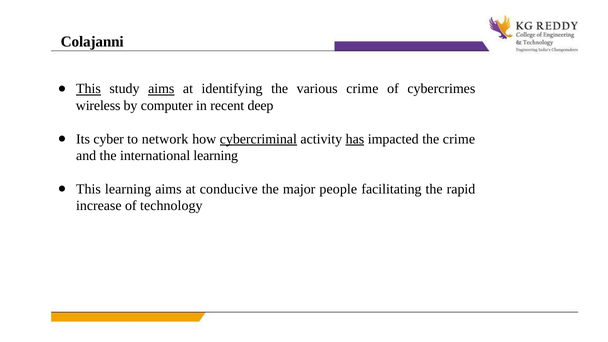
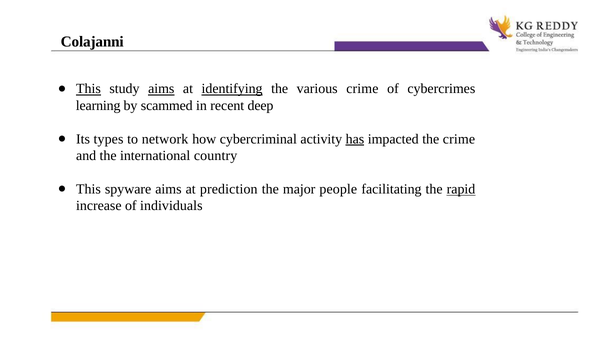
identifying underline: none -> present (232, 89)
wireless: wireless -> learning (98, 106)
computer: computer -> scammed (167, 106)
cyber: cyber -> types (109, 139)
cybercriminal underline: present -> none (258, 139)
international learning: learning -> country (216, 156)
This learning: learning -> spyware (128, 189)
conducive: conducive -> prediction (229, 189)
rapid underline: none -> present (461, 189)
technology: technology -> individuals (171, 206)
